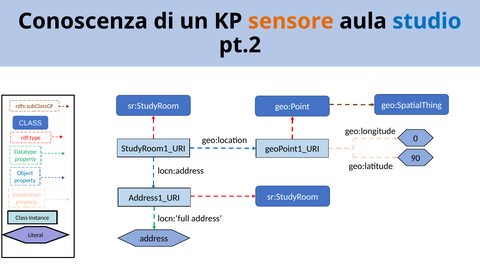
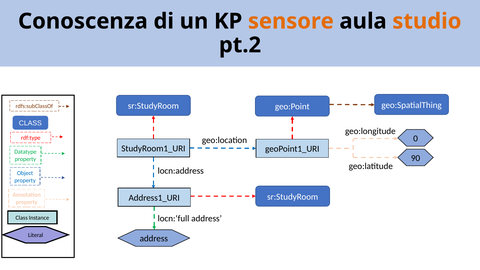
studio colour: blue -> orange (427, 21)
